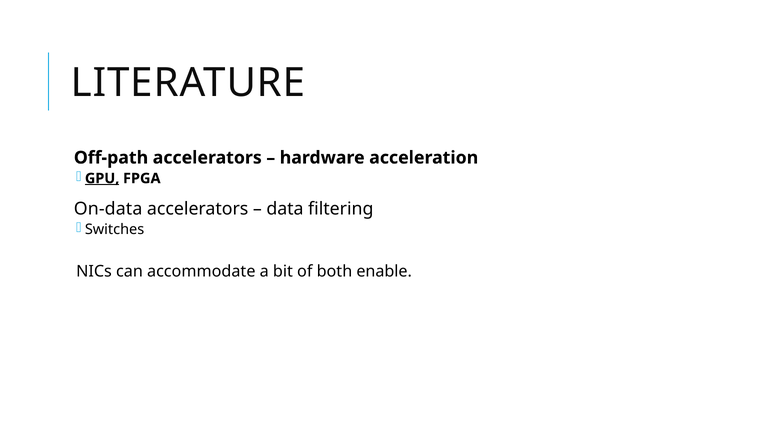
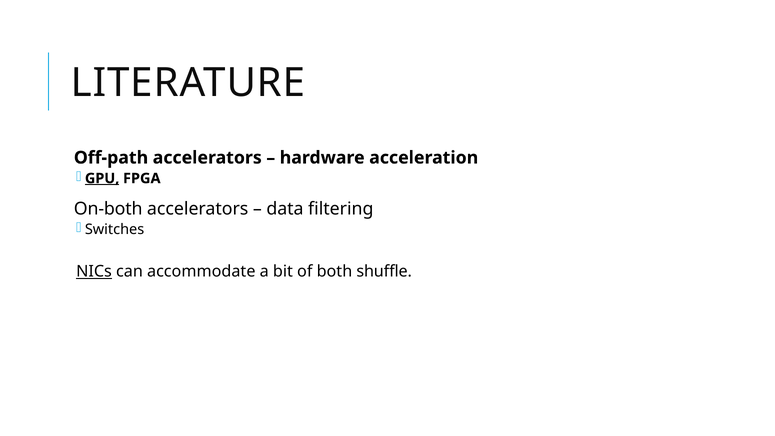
On-data: On-data -> On-both (108, 209)
NICs underline: none -> present (94, 271)
enable: enable -> shuffle (384, 271)
